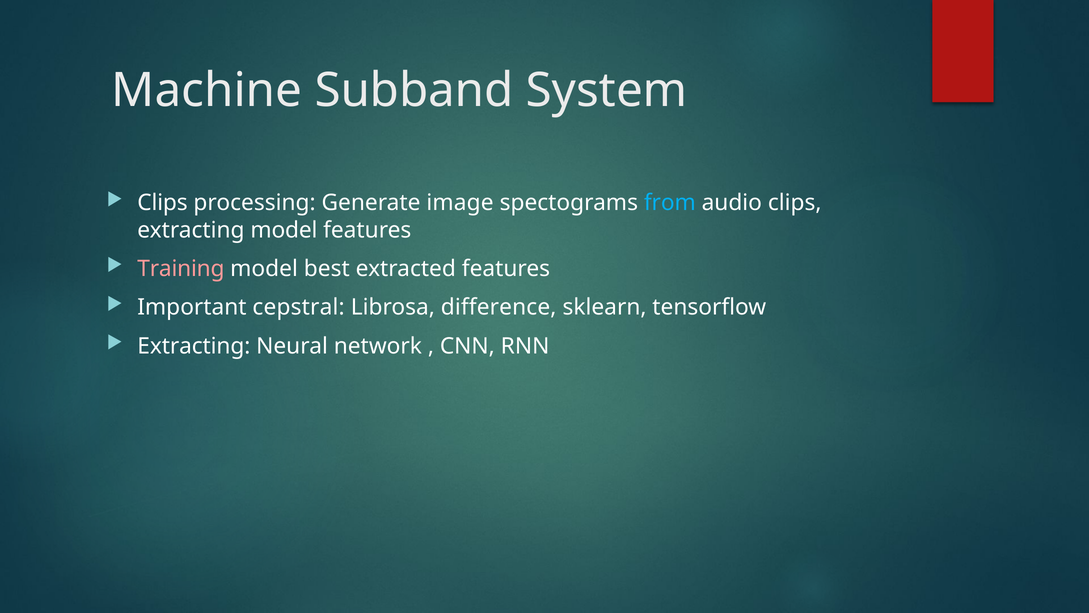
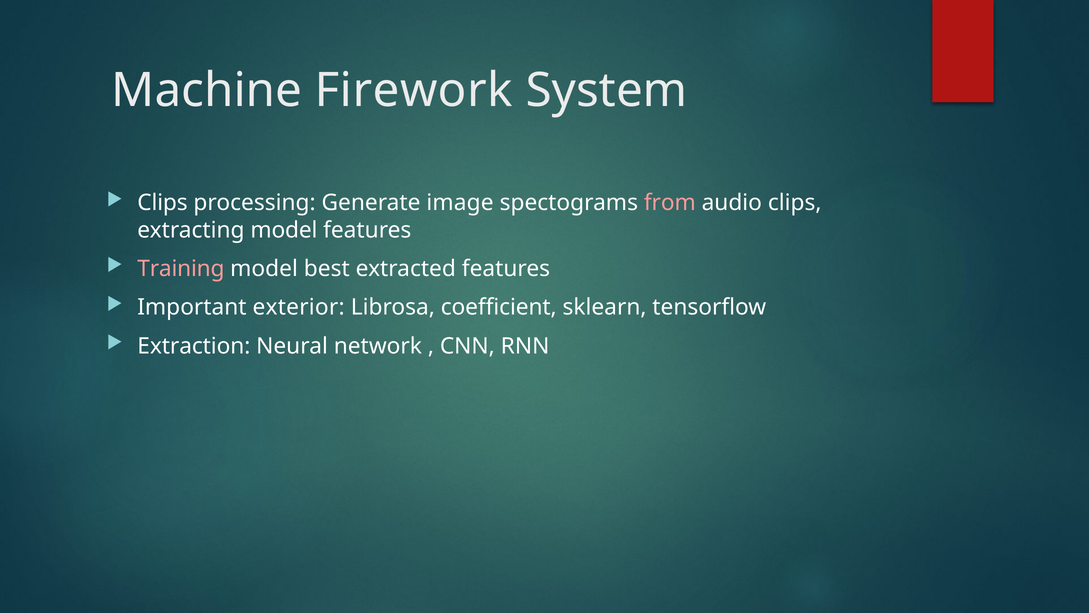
Subband: Subband -> Firework (414, 90)
from colour: light blue -> pink (670, 203)
cepstral: cepstral -> exterior (299, 307)
difference: difference -> coefficient (499, 307)
Extracting: Extracting -> Extraction (194, 346)
